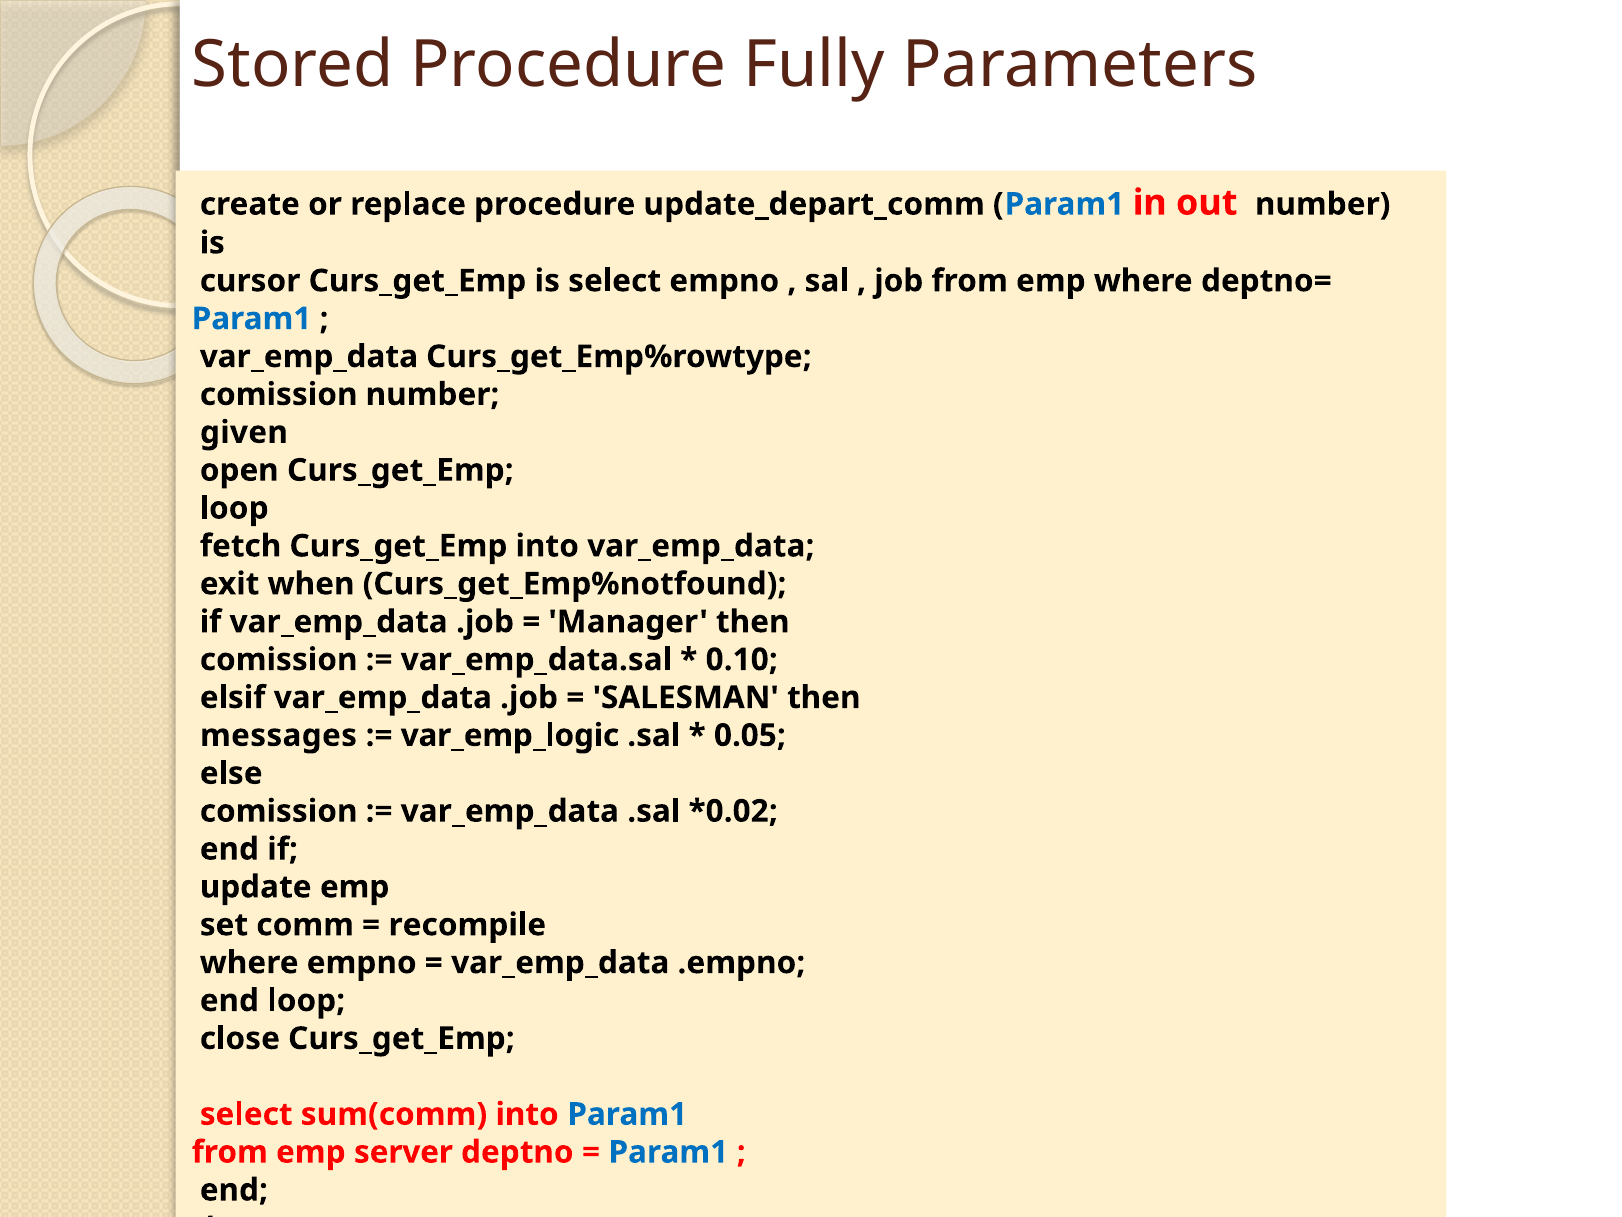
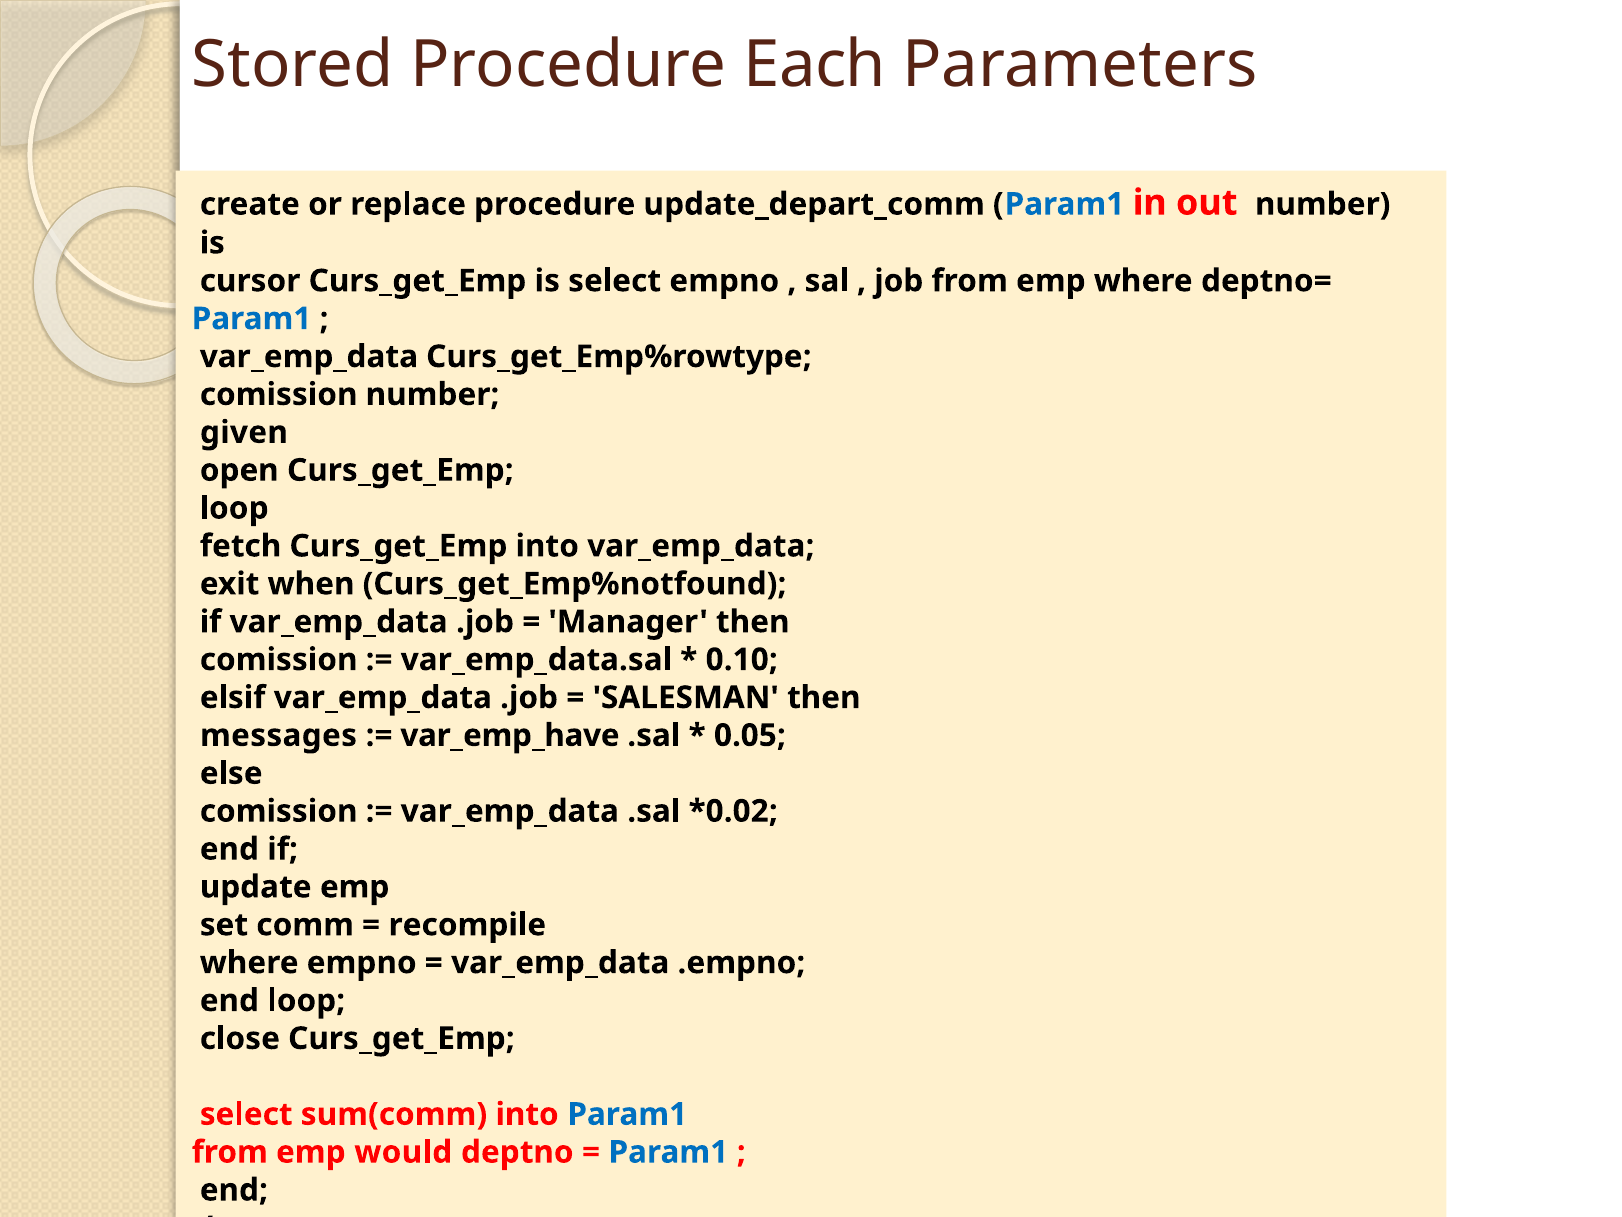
Fully: Fully -> Each (815, 65)
var_emp_logic: var_emp_logic -> var_emp_have (510, 735)
server: server -> would (403, 1152)
